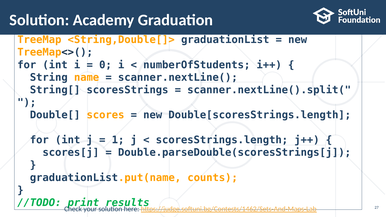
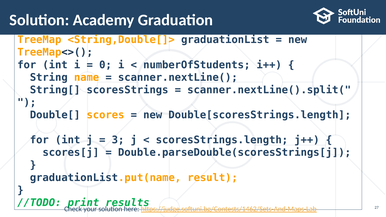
1: 1 -> 3 (118, 140)
counts: counts -> result (213, 178)
